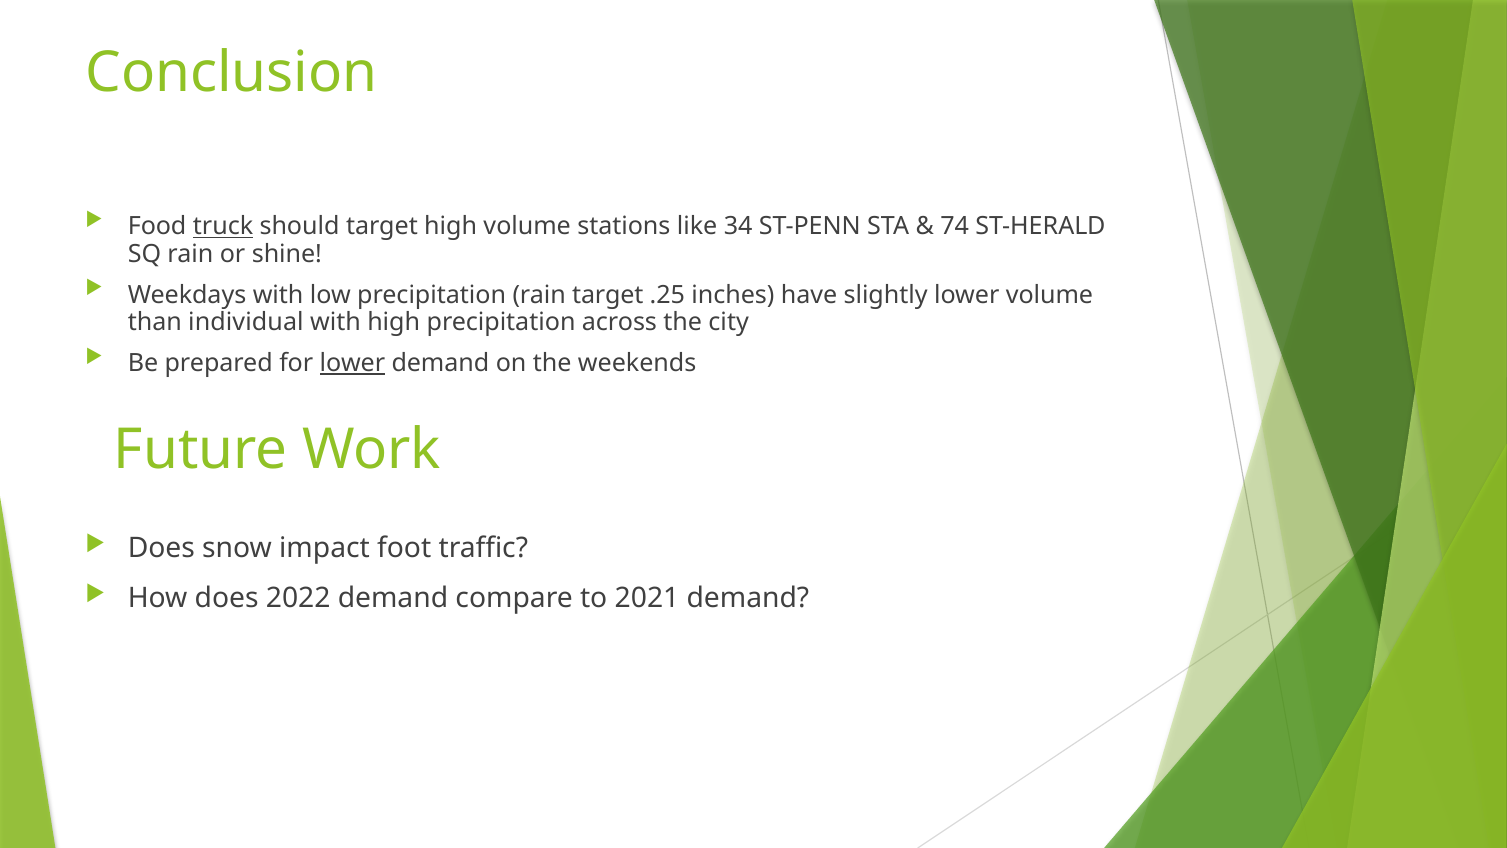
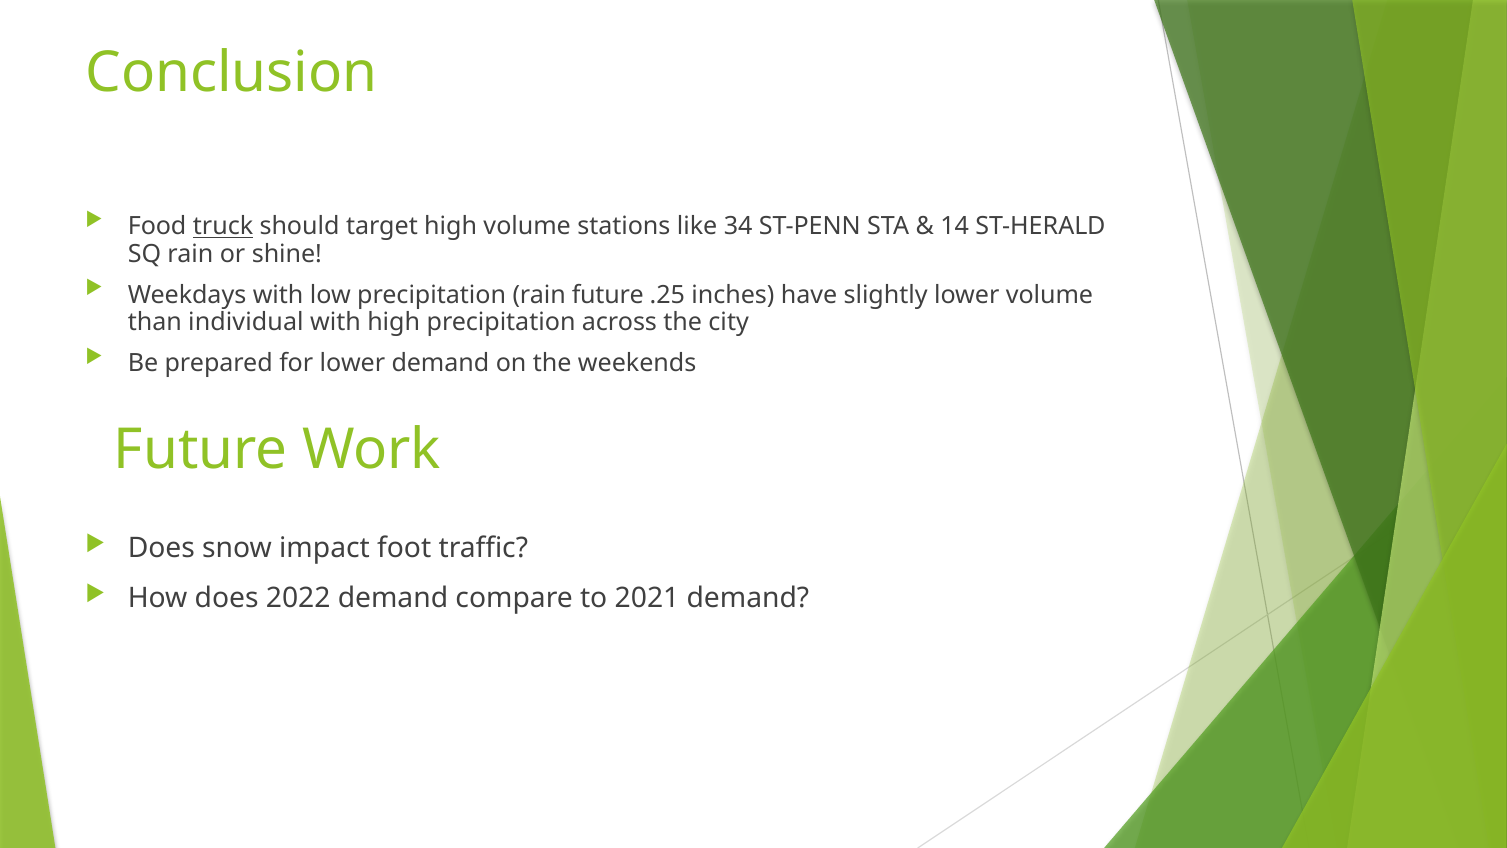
74: 74 -> 14 (955, 227)
rain target: target -> future (608, 295)
lower underline: present -> none (352, 363)
